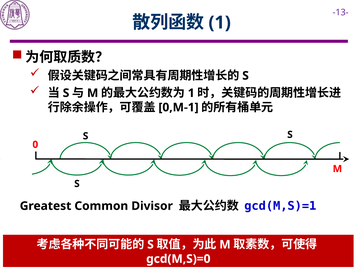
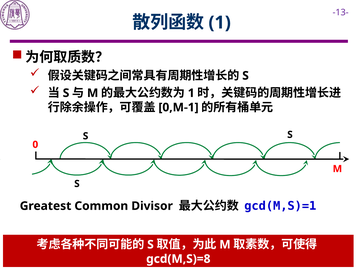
gcd(M,S)=0: gcd(M,S)=0 -> gcd(M,S)=8 (178, 259)
